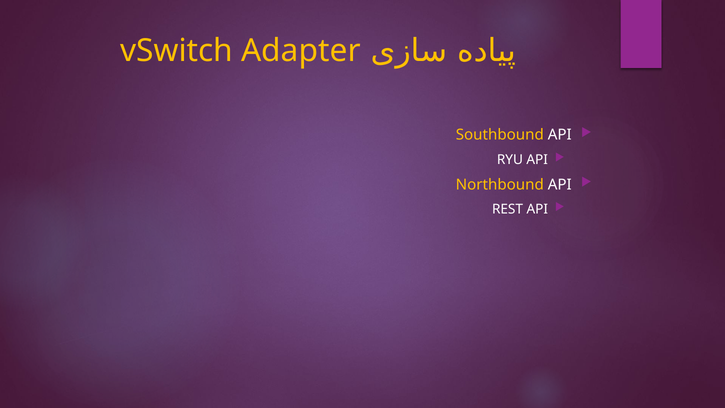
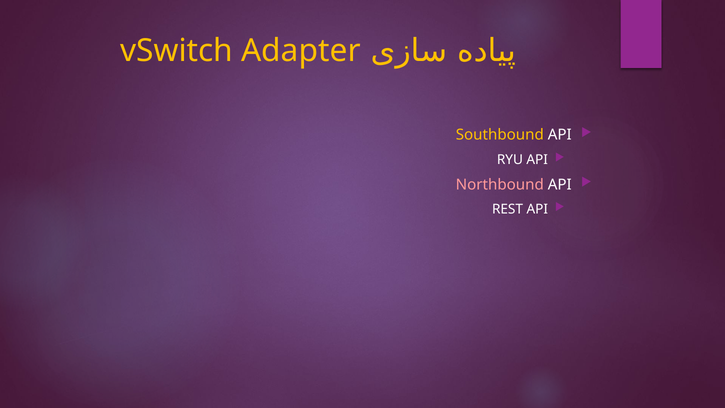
Northbound colour: yellow -> pink (500, 184)
